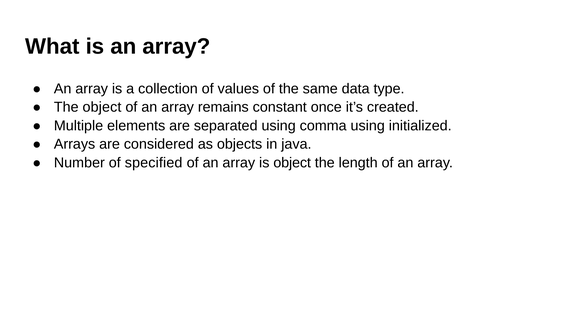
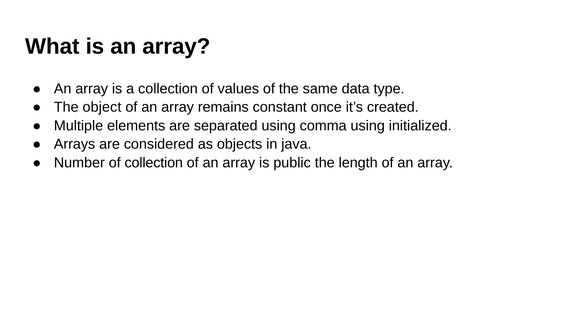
of specified: specified -> collection (154, 162)
is object: object -> public (292, 162)
